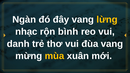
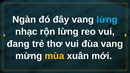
lừng colour: yellow -> light blue (107, 20)
rộn bình: bình -> lừng (68, 32)
danh: danh -> đang (18, 44)
